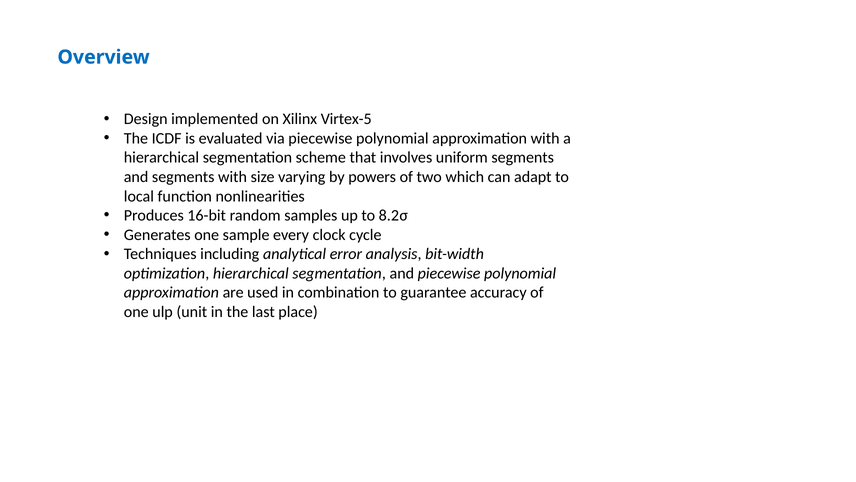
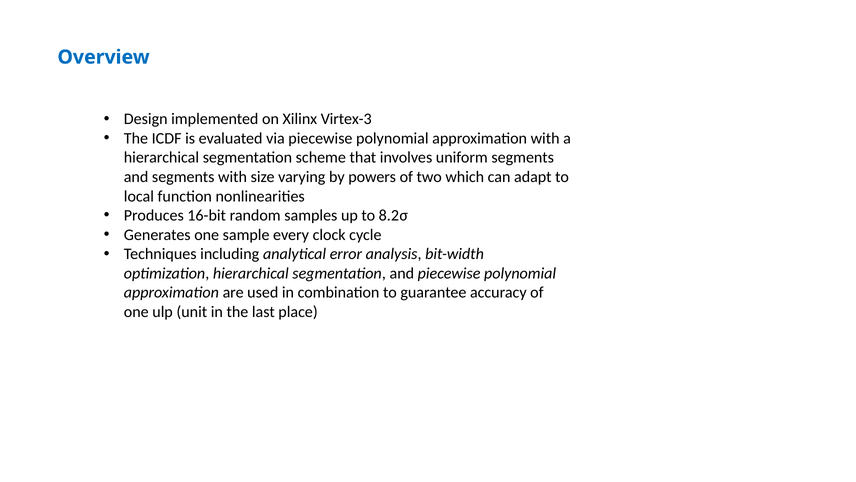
Virtex-5: Virtex-5 -> Virtex-3 (346, 119)
